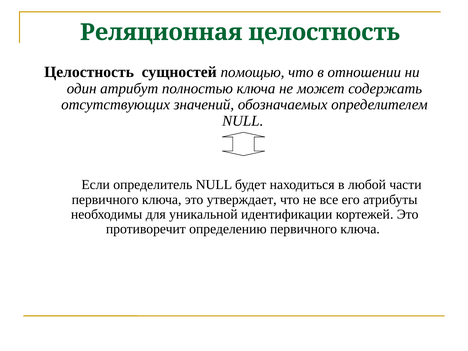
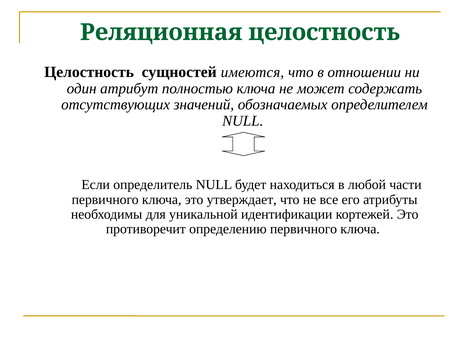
помощью: помощью -> имеются (252, 72)
